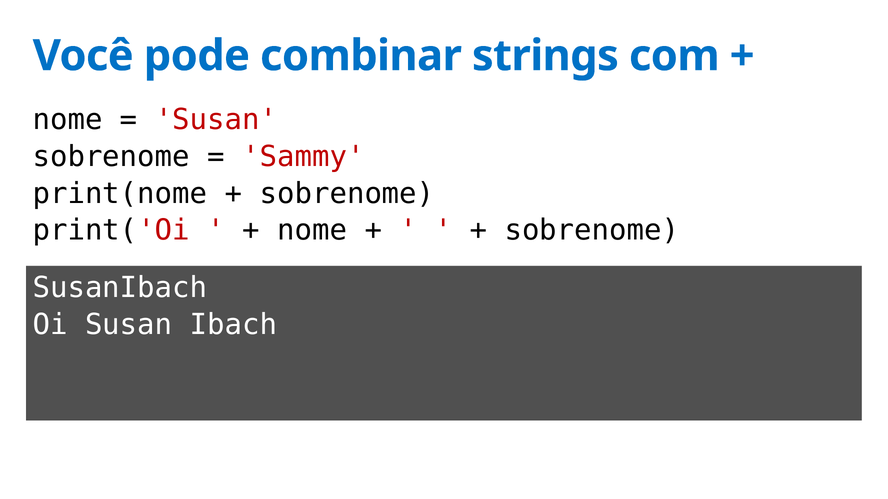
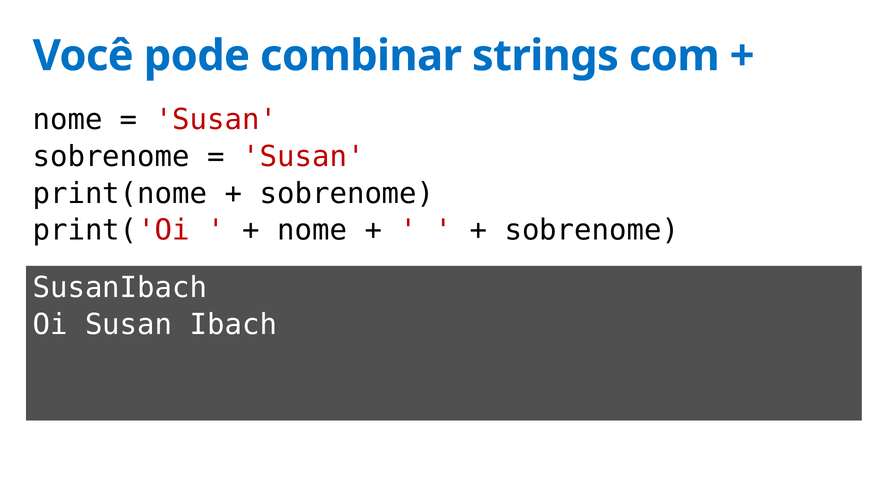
Sammy: Sammy -> Susan (304, 157)
